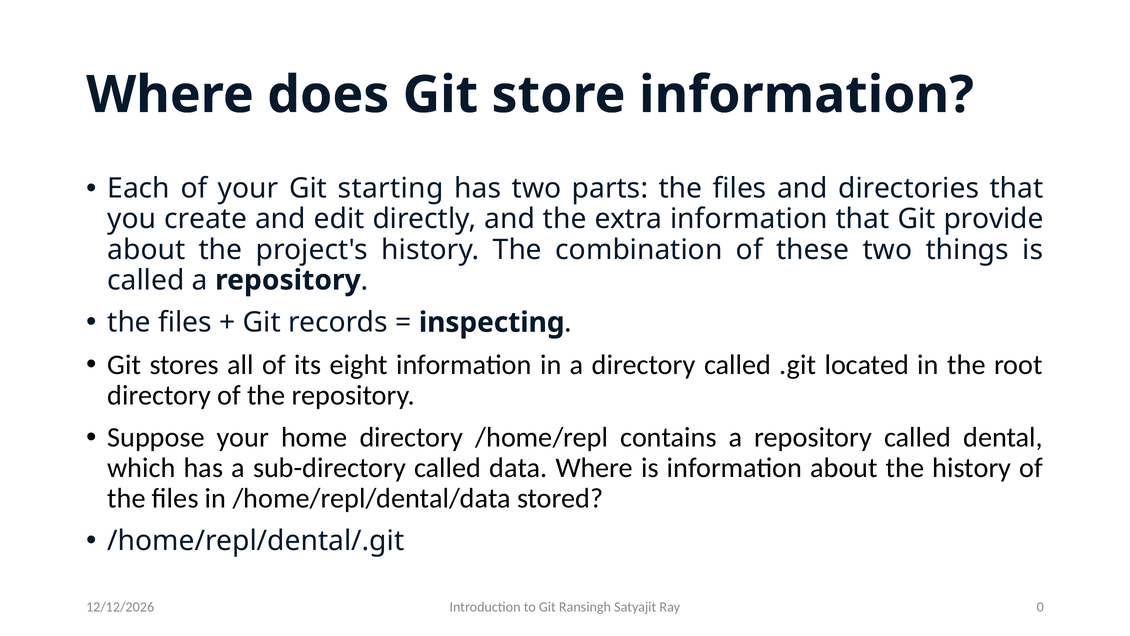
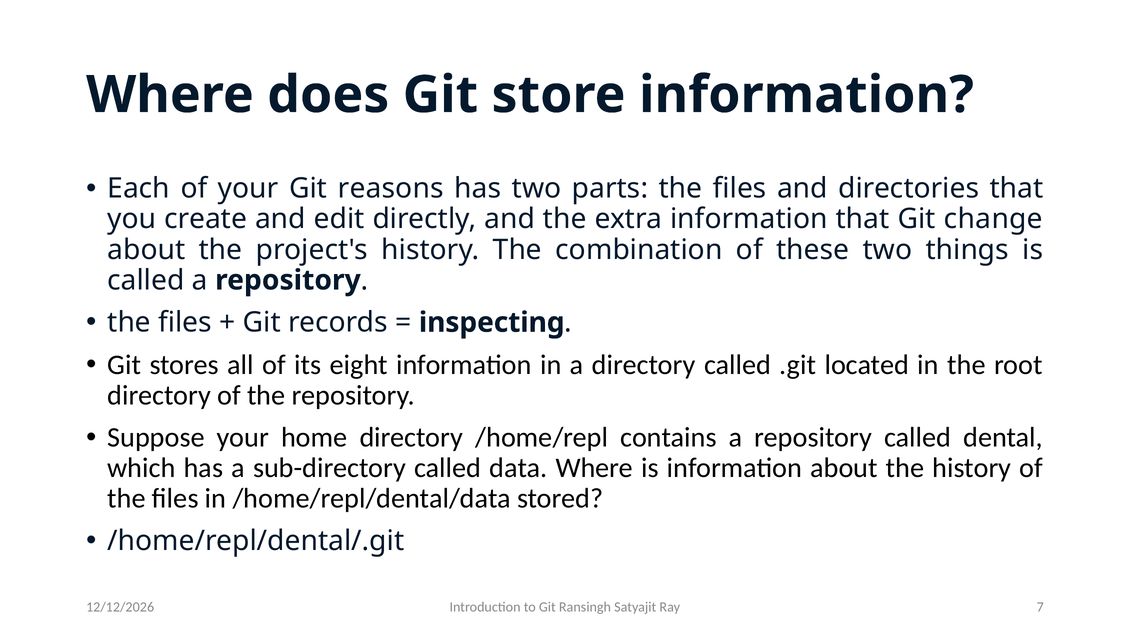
starting: starting -> reasons (391, 189)
provide: provide -> change (993, 219)
0: 0 -> 7 (1040, 607)
